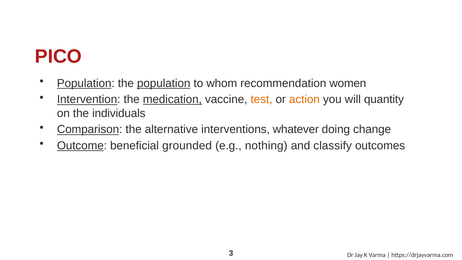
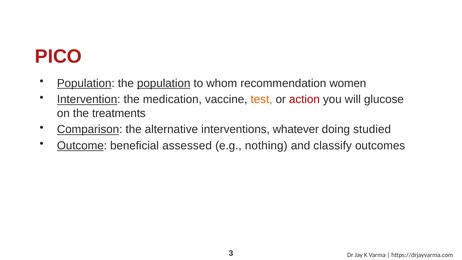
medication underline: present -> none (172, 99)
action colour: orange -> red (304, 99)
quantity: quantity -> glucose (384, 99)
individuals: individuals -> treatments (119, 113)
change: change -> studied (372, 129)
grounded: grounded -> assessed (187, 146)
